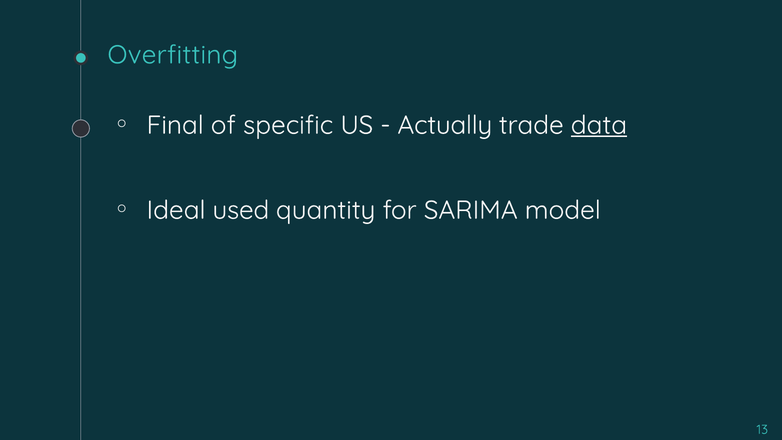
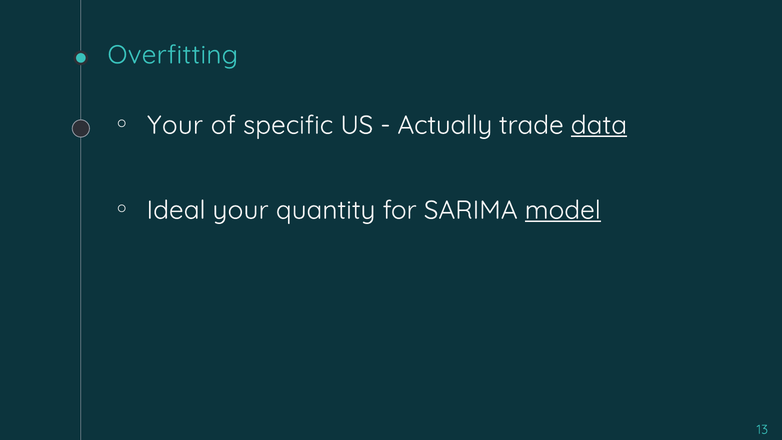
Final: Final -> Your (175, 125)
Ideal used: used -> your (241, 210)
model underline: none -> present (563, 210)
